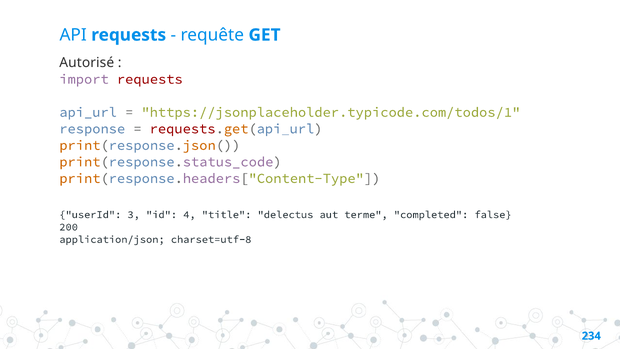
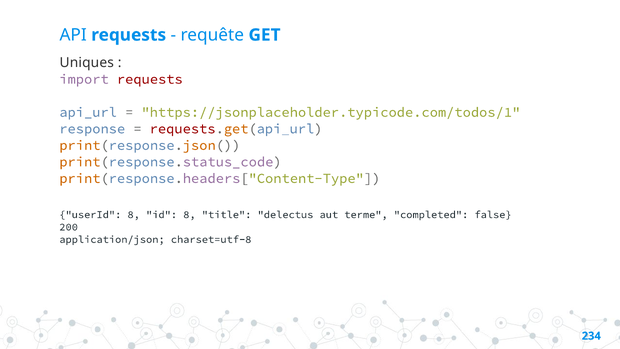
Autorisé: Autorisé -> Uniques (87, 63)
userId 3: 3 -> 8 (134, 214)
id 4: 4 -> 8 (189, 214)
